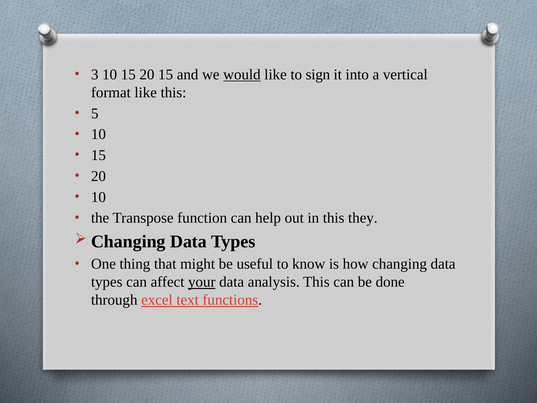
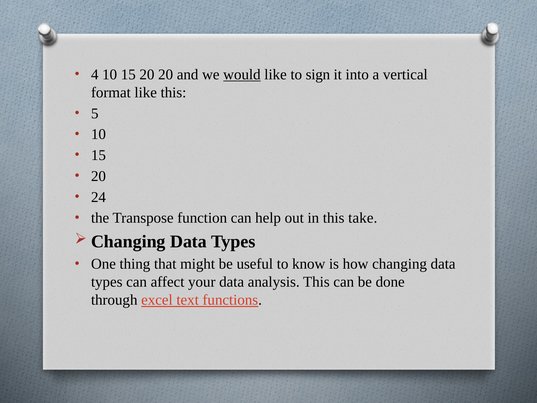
3: 3 -> 4 (95, 75)
20 15: 15 -> 20 (166, 75)
10: 10 -> 24 (98, 197)
they: they -> take (363, 218)
your underline: present -> none (202, 282)
